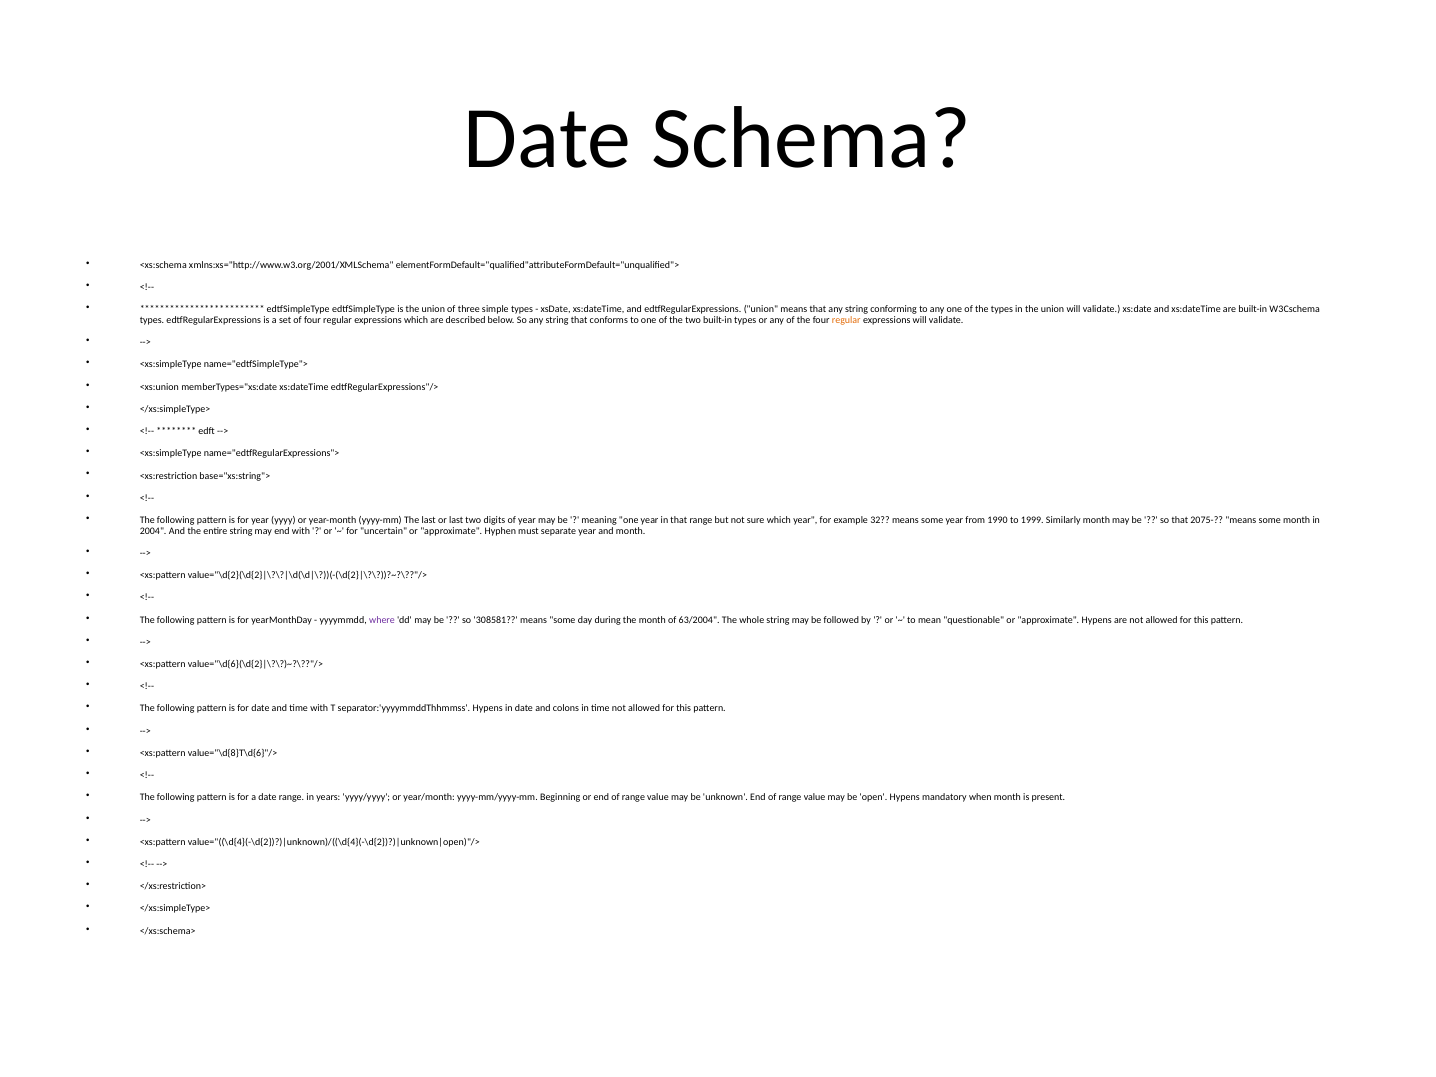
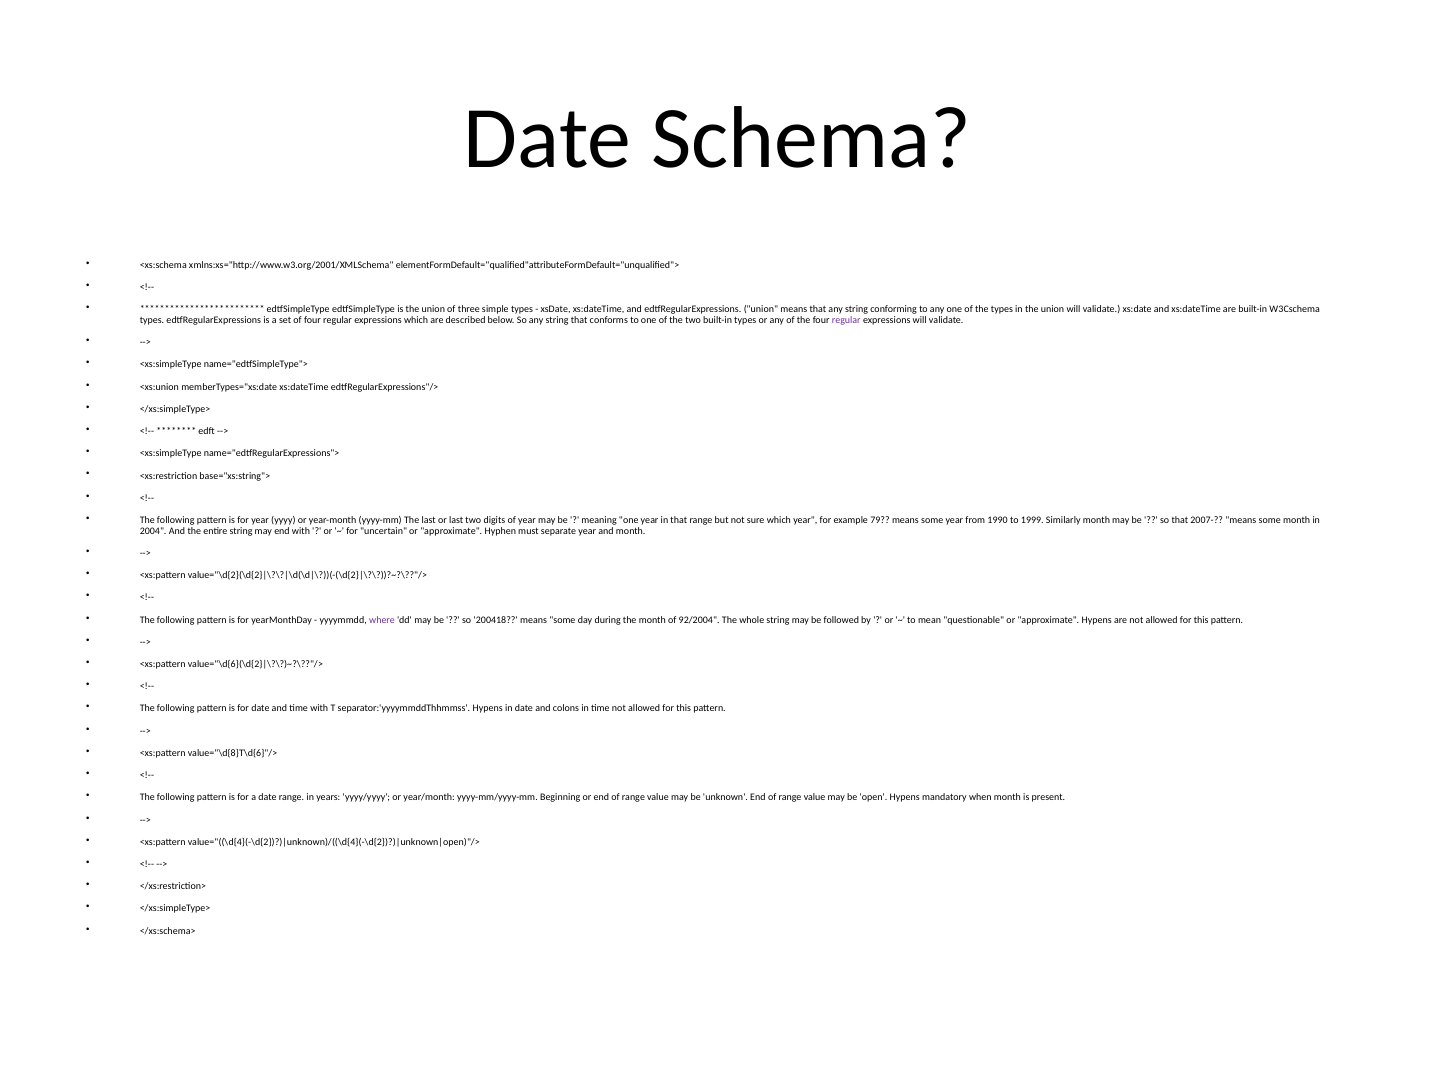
regular colour: orange -> purple (846, 320)
32: 32 -> 79 (880, 520)
2075-: 2075- -> 2007- (1207, 520)
308581: 308581 -> 200418 (496, 620)
63/2004: 63/2004 -> 92/2004 (699, 620)
